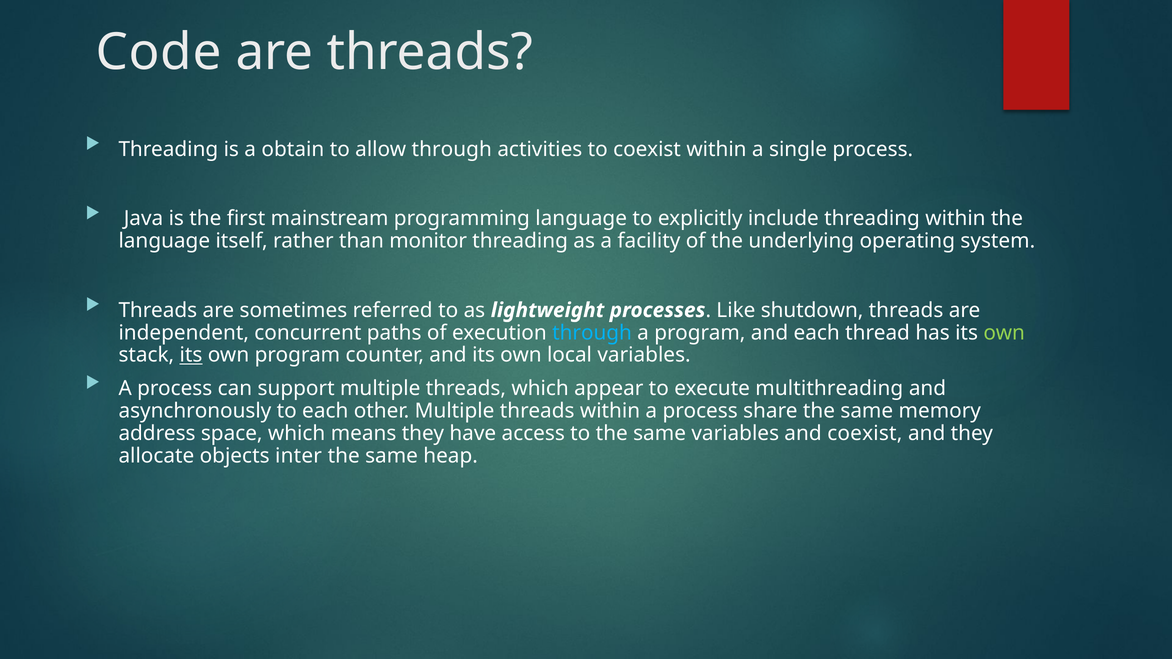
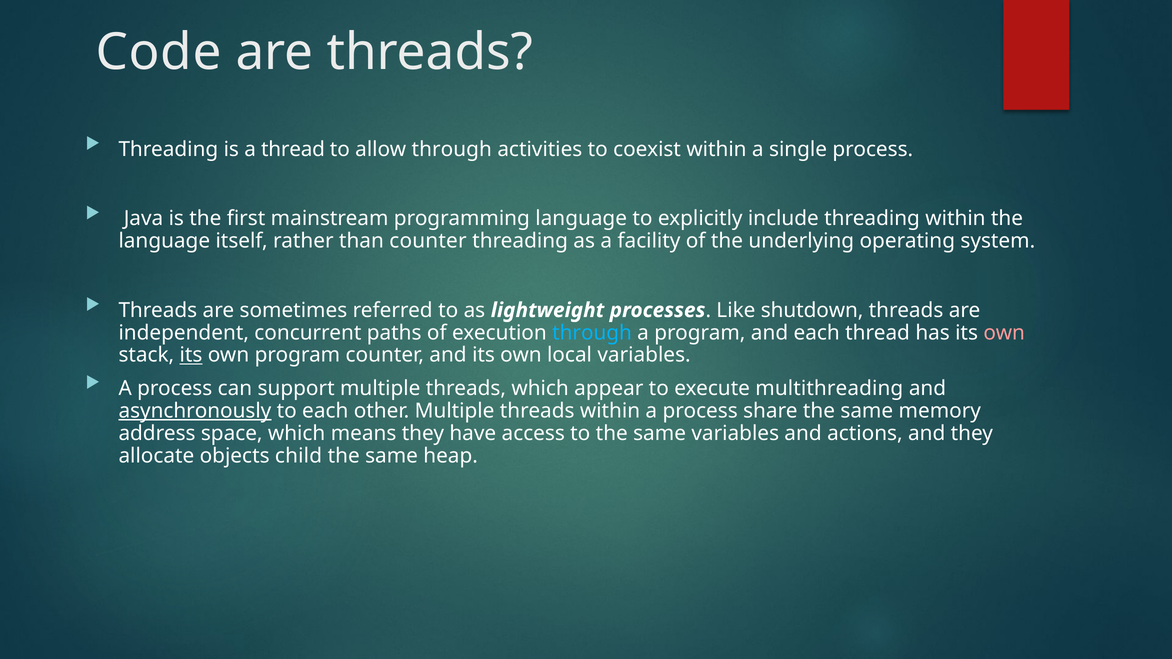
a obtain: obtain -> thread (293, 149)
than monitor: monitor -> counter (428, 241)
own colour: light green -> pink (1004, 333)
asynchronously underline: none -> present (195, 411)
and coexist: coexist -> actions (865, 433)
inter: inter -> child (299, 456)
